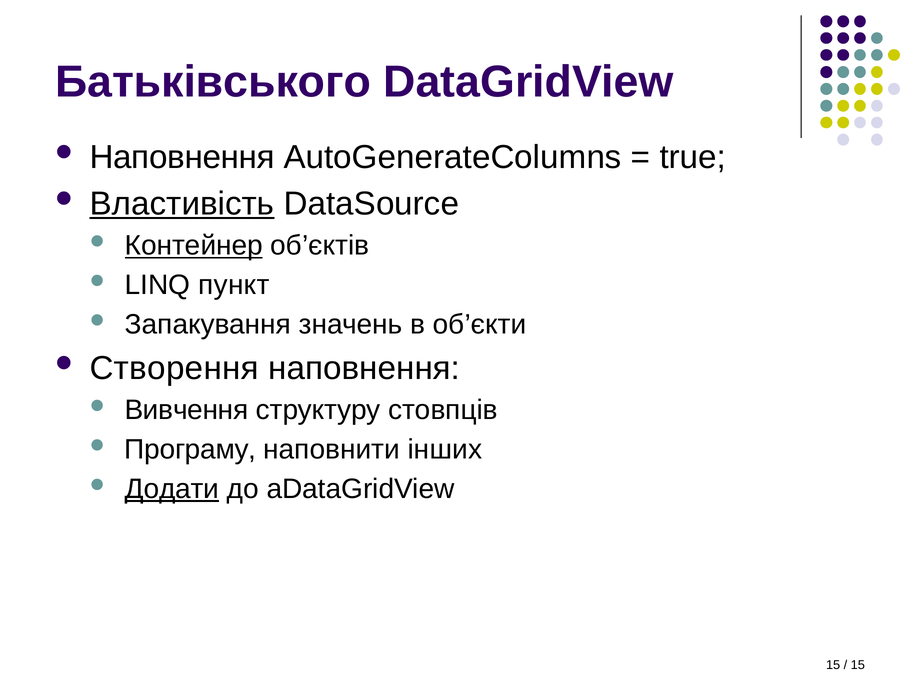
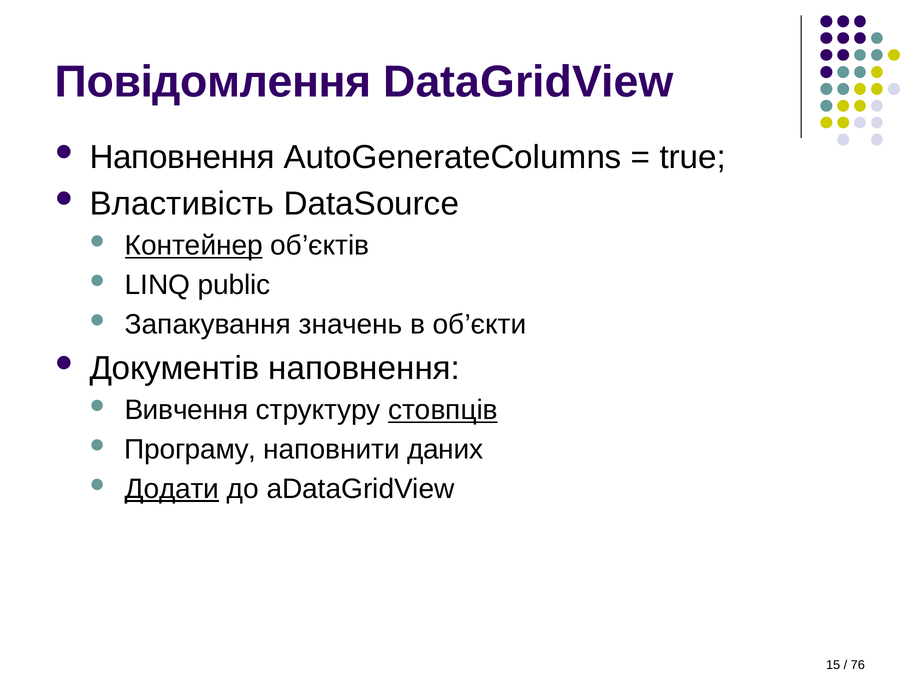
Батьківського: Батьківського -> Повідомлення (213, 82)
Властивість underline: present -> none (182, 204)
пункт: пункт -> public (234, 285)
Створення: Створення -> Документів (175, 368)
стовпців underline: none -> present (443, 410)
інших: інших -> даних (445, 449)
15: 15 -> 76 (858, 665)
